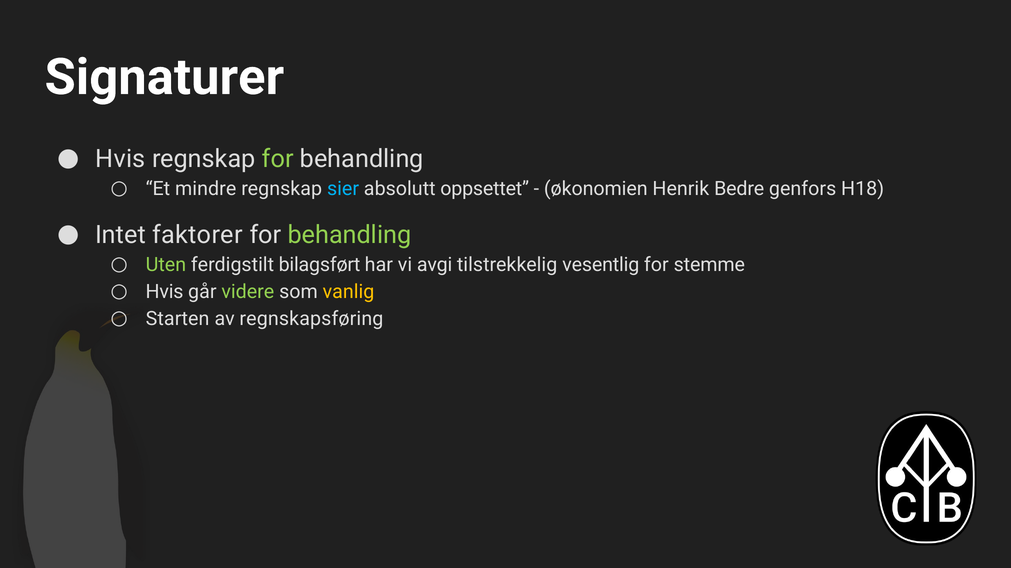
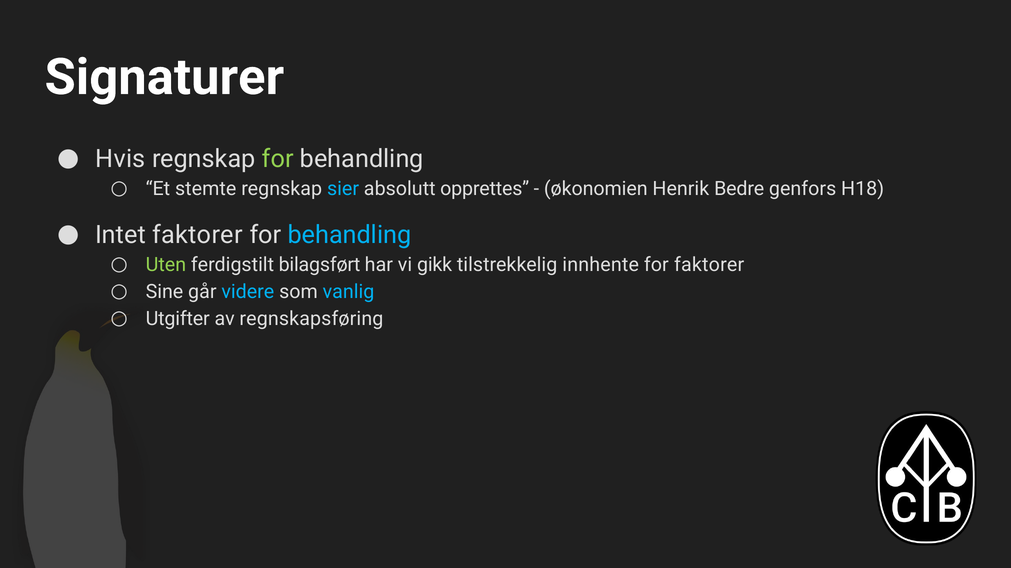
mindre: mindre -> stemte (206, 189)
oppsettet: oppsettet -> opprettes (485, 189)
behandling colour: light green -> light blue (349, 235)
avgi: avgi -> gikk (435, 265)
vesentlig: vesentlig -> innhente (601, 265)
for stemme: stemme -> faktorer (709, 265)
Hvis: Hvis -> Sine (164, 292)
videre colour: light green -> light blue (248, 292)
vanlig colour: yellow -> light blue (349, 292)
Starten: Starten -> Utgifter (178, 319)
